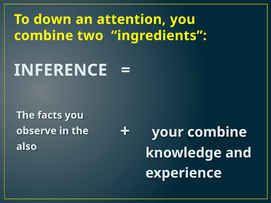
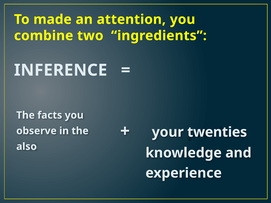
down: down -> made (53, 19)
your combine: combine -> twenties (217, 132)
